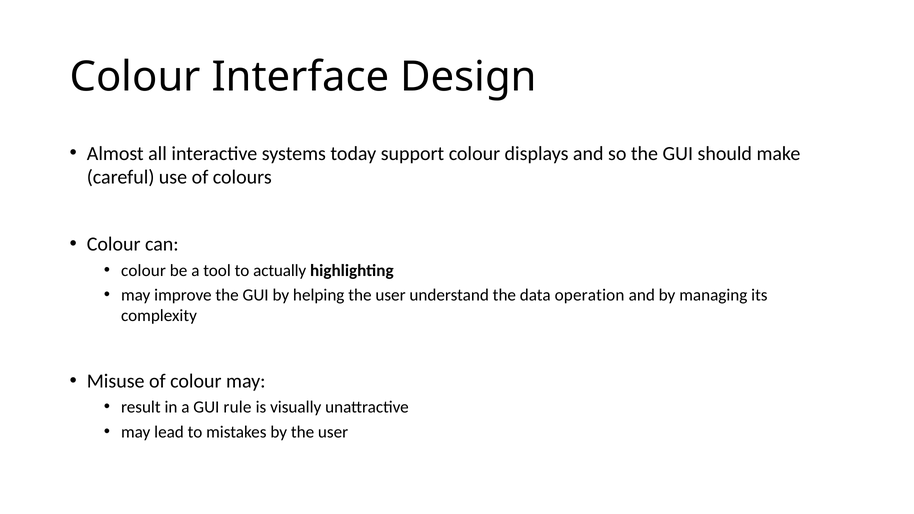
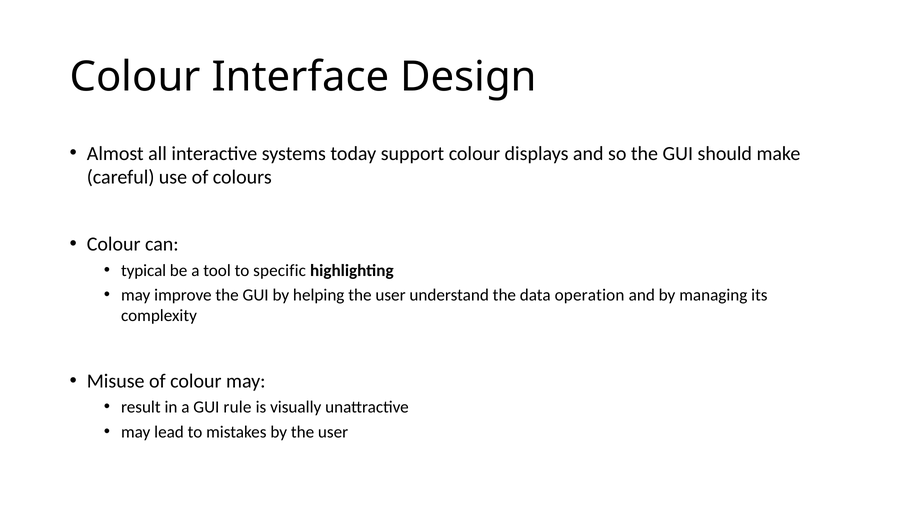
colour: colour -> typical (144, 271)
actually: actually -> specific (280, 271)
